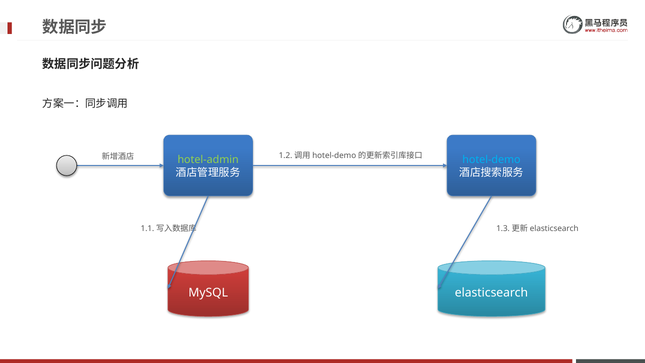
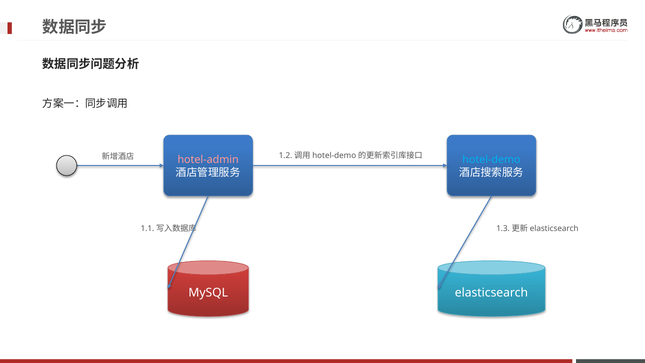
hotel-admin colour: light green -> pink (208, 160)
